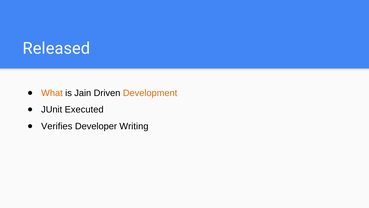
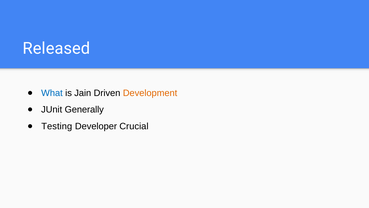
What colour: orange -> blue (52, 93)
Executed: Executed -> Generally (84, 109)
Verifies: Verifies -> Testing (57, 126)
Writing: Writing -> Crucial (134, 126)
